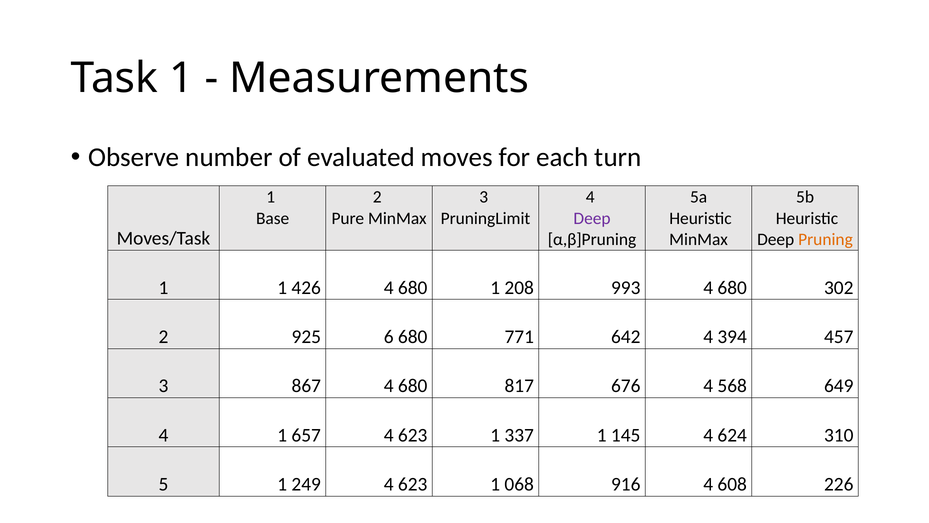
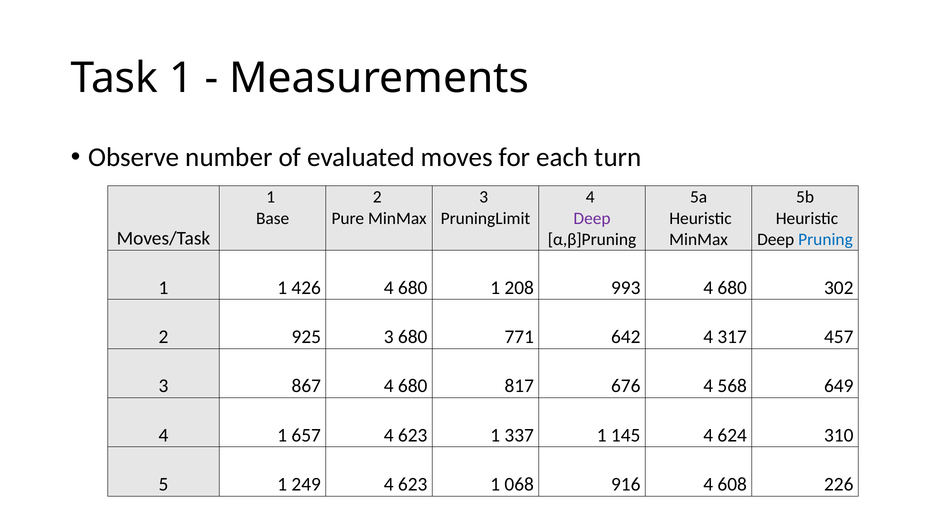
Pruning colour: orange -> blue (826, 239)
925 6: 6 -> 3 (389, 337)
394: 394 -> 317 (732, 337)
